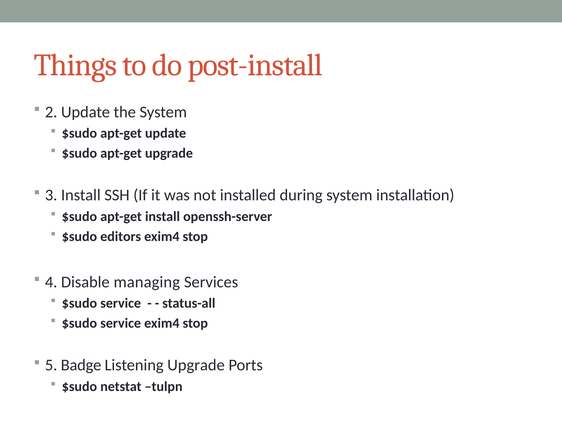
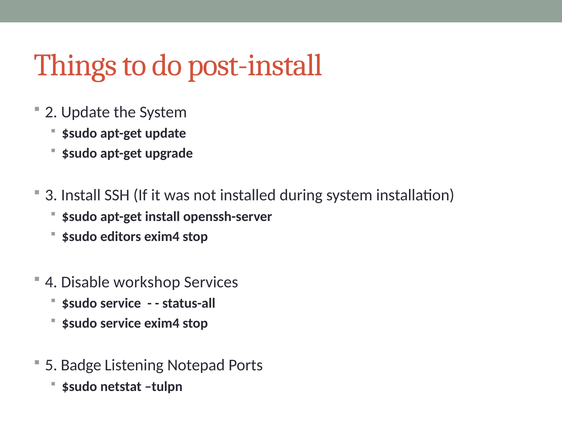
managing: managing -> workshop (147, 282)
Listening Upgrade: Upgrade -> Notepad (196, 366)
